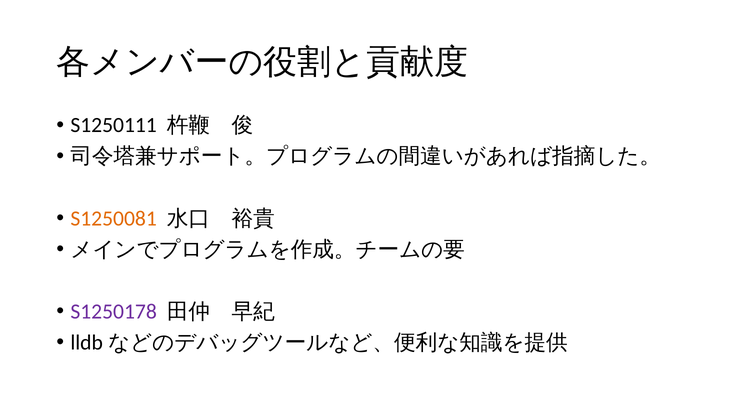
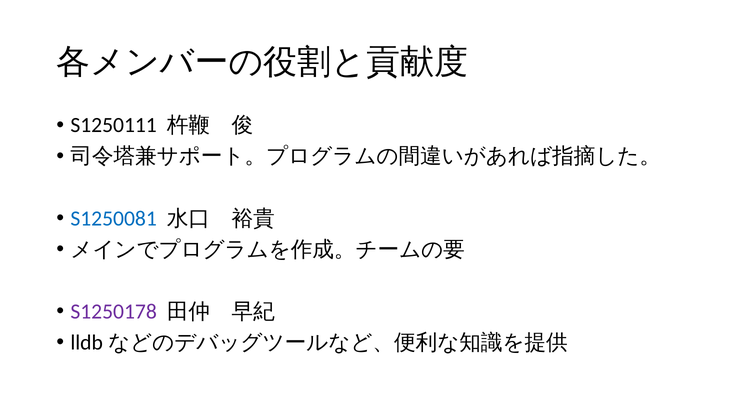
S1250081 colour: orange -> blue (114, 218)
